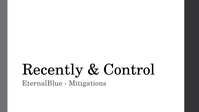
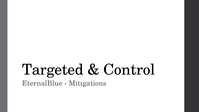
Recently: Recently -> Targeted (53, 70)
